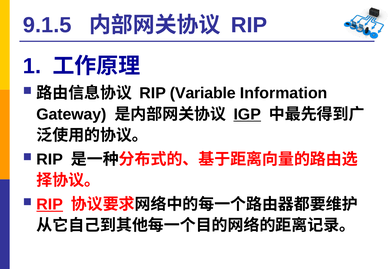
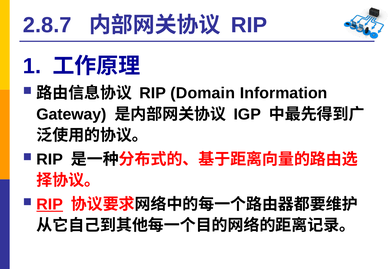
9.1.5: 9.1.5 -> 2.8.7 (47, 25)
Variable: Variable -> Domain (203, 93)
IGP underline: present -> none (247, 114)
